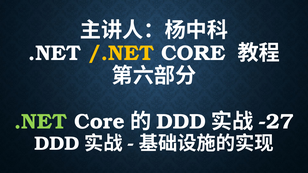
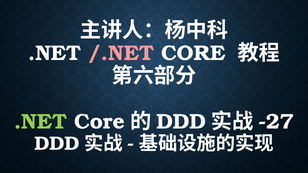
/.NET colour: yellow -> pink (121, 53)
